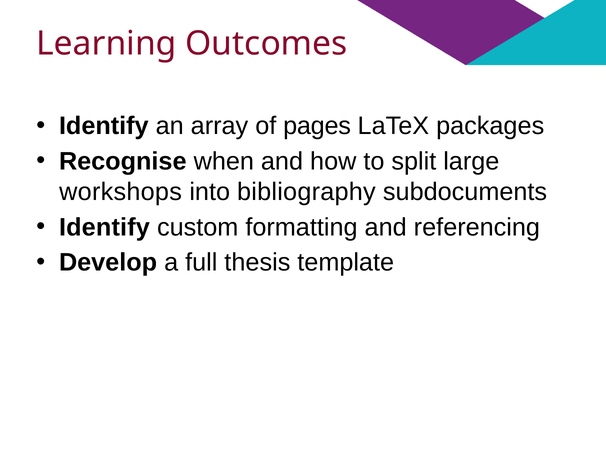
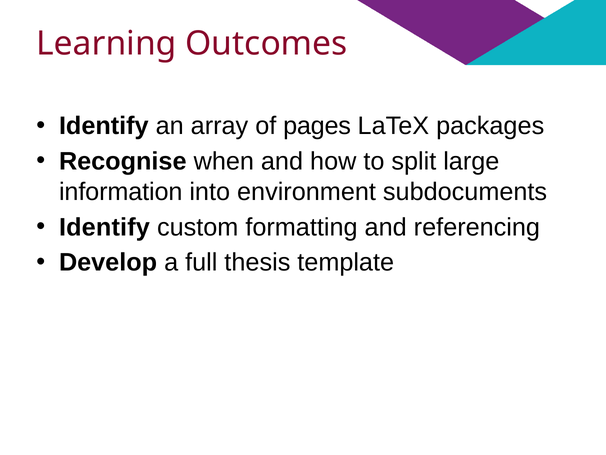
workshops: workshops -> information (121, 192)
bibliography: bibliography -> environment (307, 192)
